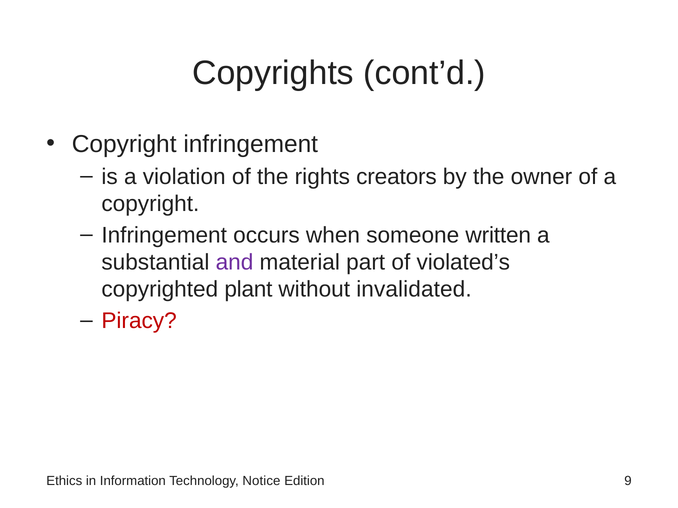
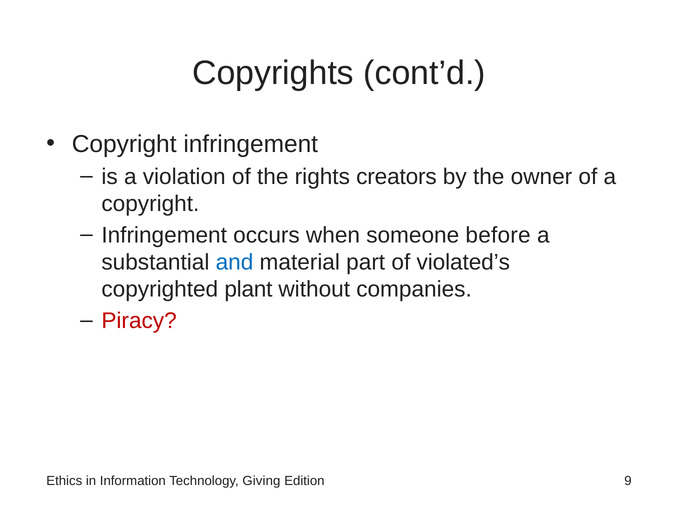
written: written -> before (498, 235)
and colour: purple -> blue (235, 263)
invalidated: invalidated -> companies (414, 290)
Notice: Notice -> Giving (261, 481)
